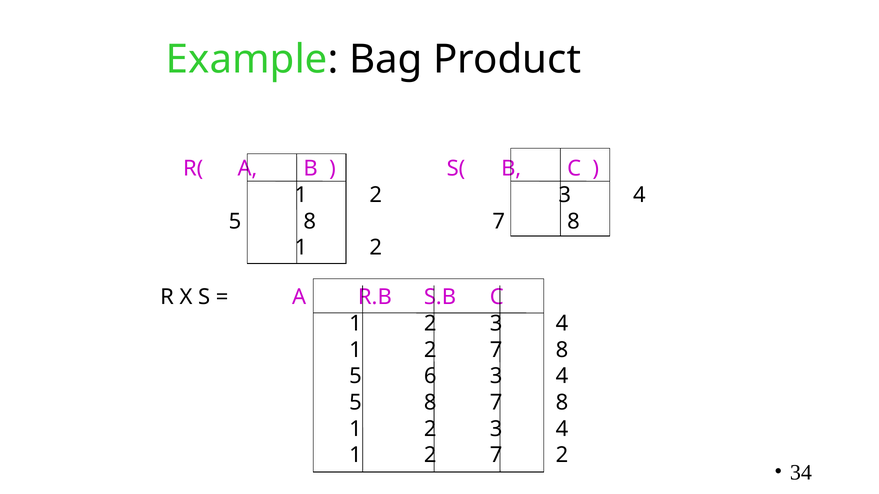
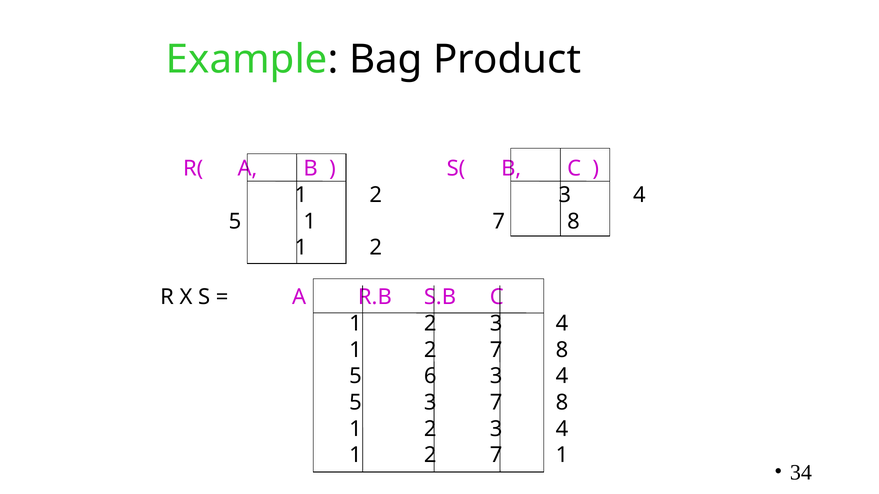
8: 8 -> 1 (310, 222)
8: 8 -> 3 (430, 403)
7 2: 2 -> 1 (562, 456)
